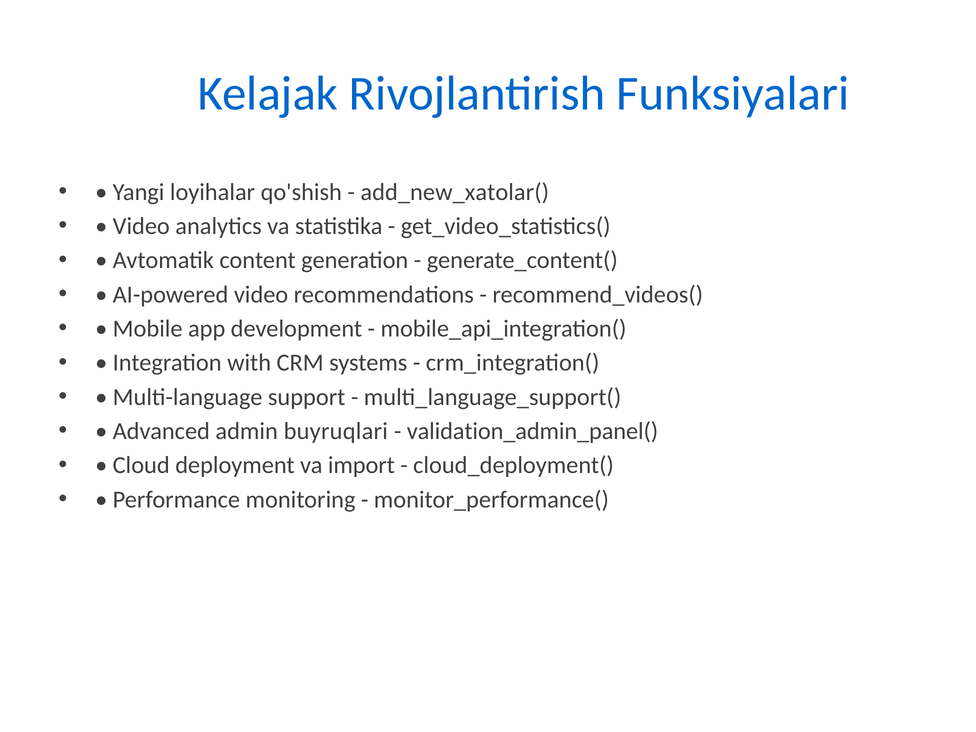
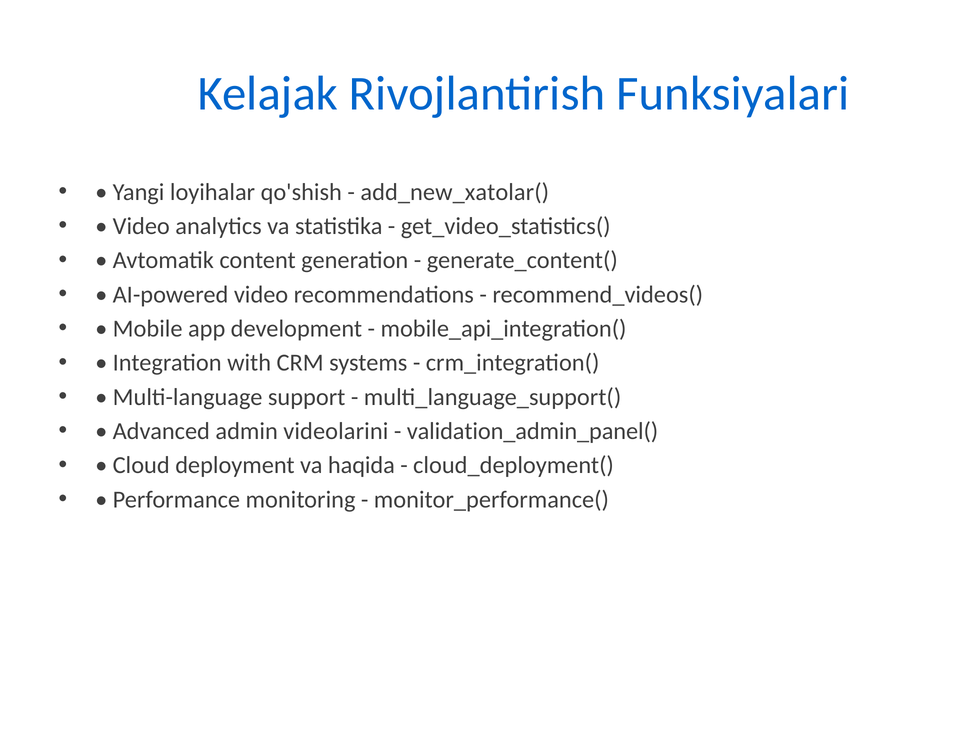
buyruqlari: buyruqlari -> videolarini (336, 431)
import: import -> haqida (361, 465)
